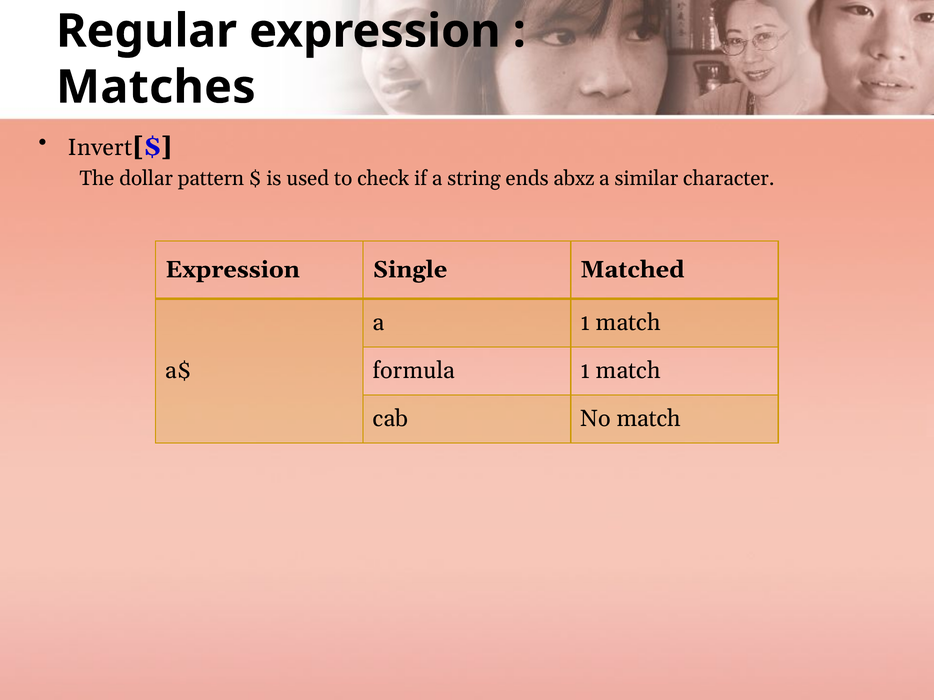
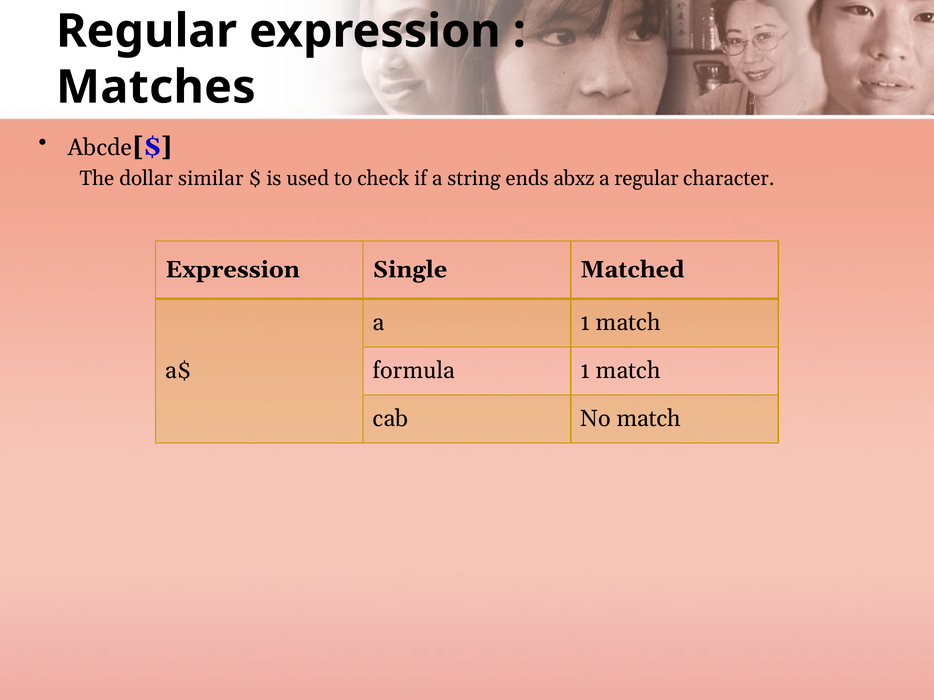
Invert: Invert -> Abcde (100, 147)
pattern: pattern -> similar (211, 178)
a similar: similar -> regular (646, 178)
